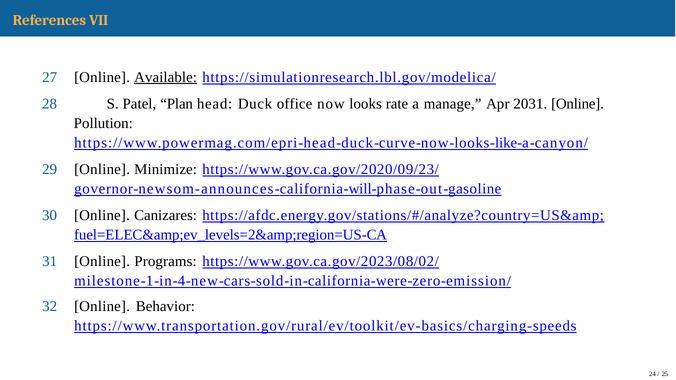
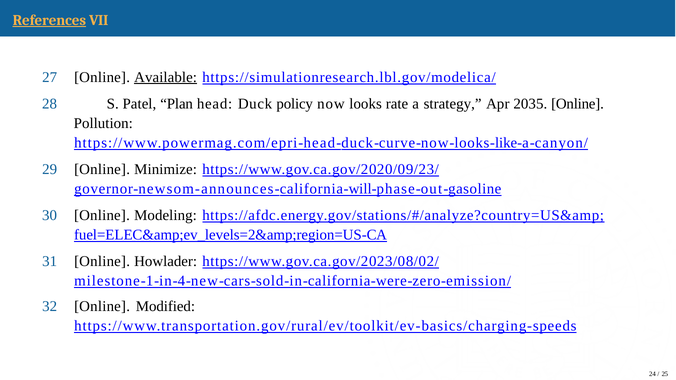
References underline: none -> present (49, 20)
office: office -> policy (295, 104)
manage: manage -> strategy (453, 104)
2031: 2031 -> 2035 (530, 104)
Canizares: Canizares -> Modeling (165, 216)
Programs: Programs -> Howlader (166, 262)
Behavior: Behavior -> Modified (165, 307)
